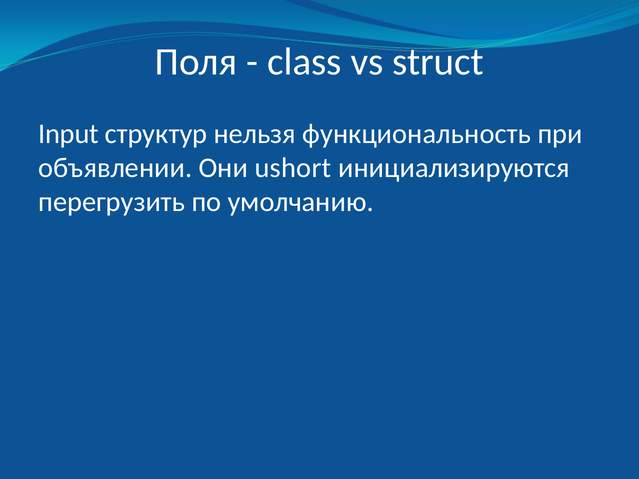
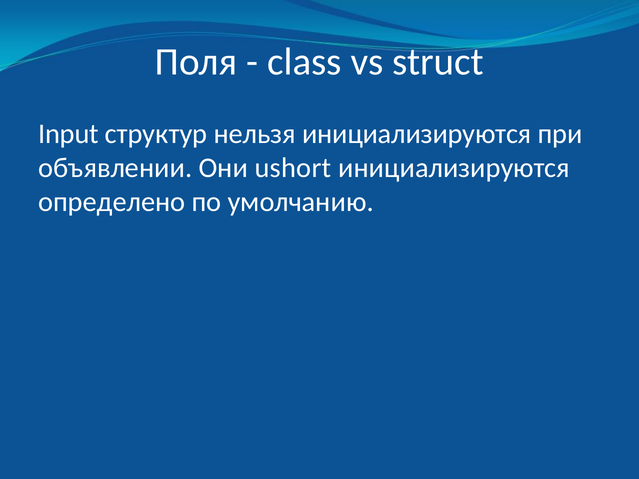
нельзя функциональность: функциональность -> инициализируются (417, 134)
перегрузить: перегрузить -> определено (112, 202)
